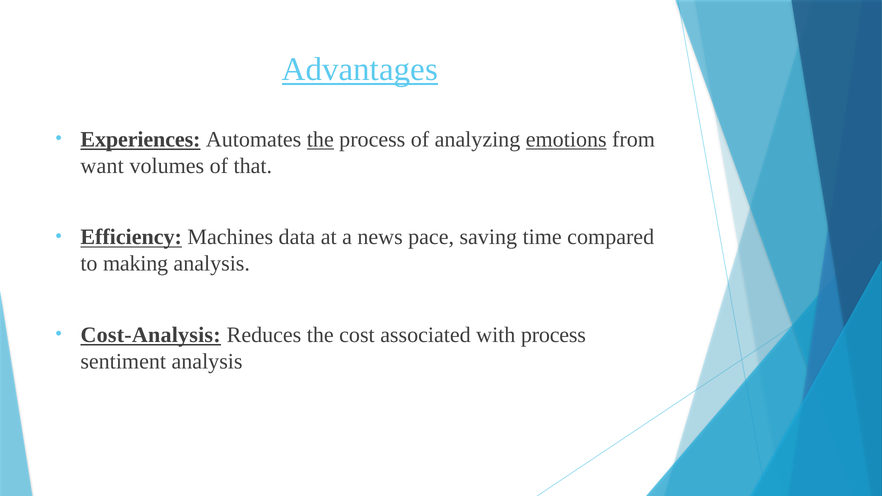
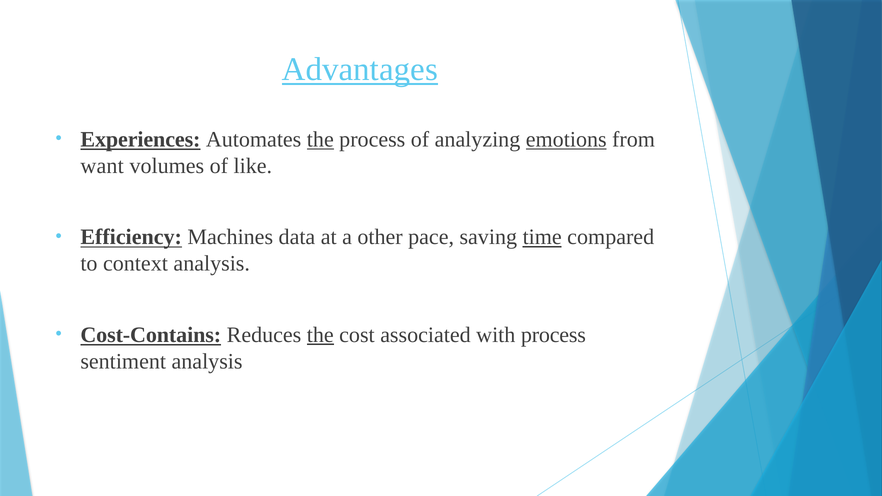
that: that -> like (253, 166)
news: news -> other (380, 237)
time underline: none -> present (542, 237)
making: making -> context (135, 264)
Cost-Analysis: Cost-Analysis -> Cost-Contains (151, 335)
the underline: none -> present (320, 335)
